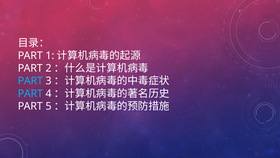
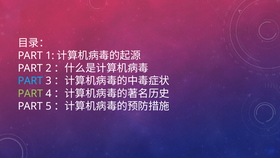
PART colour: light blue -> light green (30, 93)
